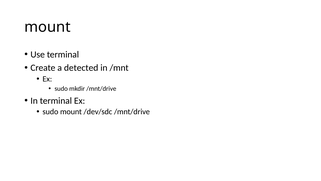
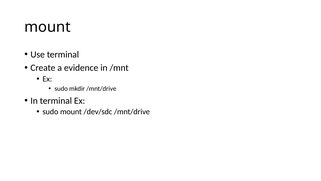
detected: detected -> evidence (81, 68)
